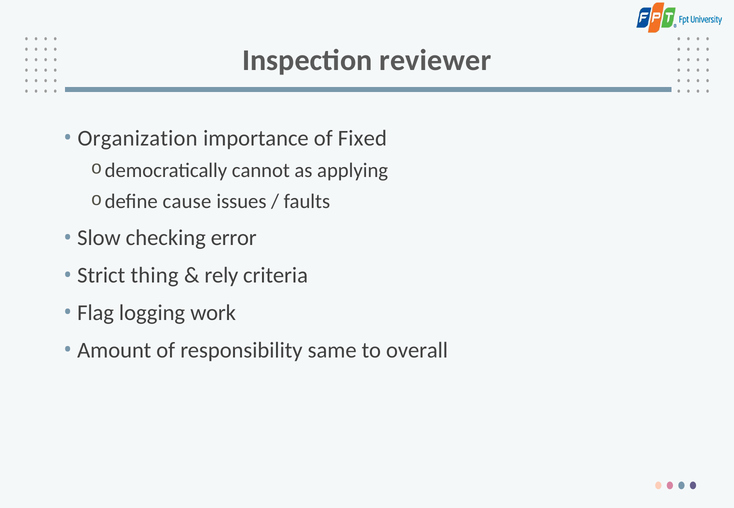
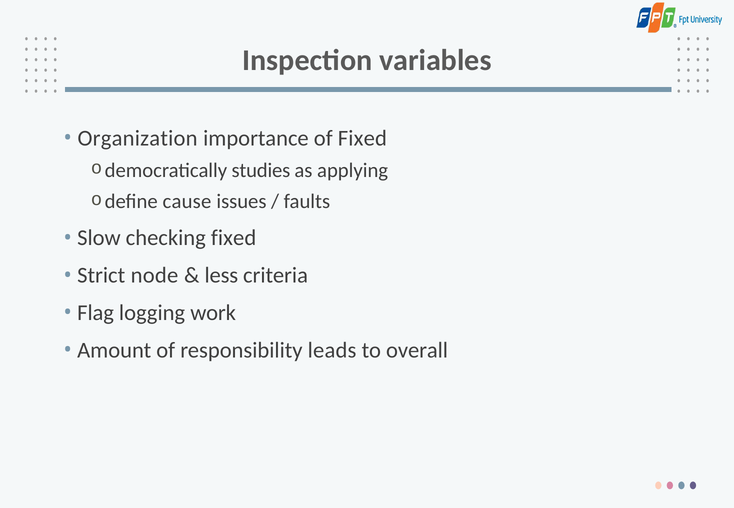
reviewer: reviewer -> variables (435, 60)
cannot: cannot -> studies (261, 170)
checking error: error -> fixed (234, 238)
thing: thing -> node (155, 275)
rely: rely -> less (221, 275)
same: same -> leads (332, 350)
